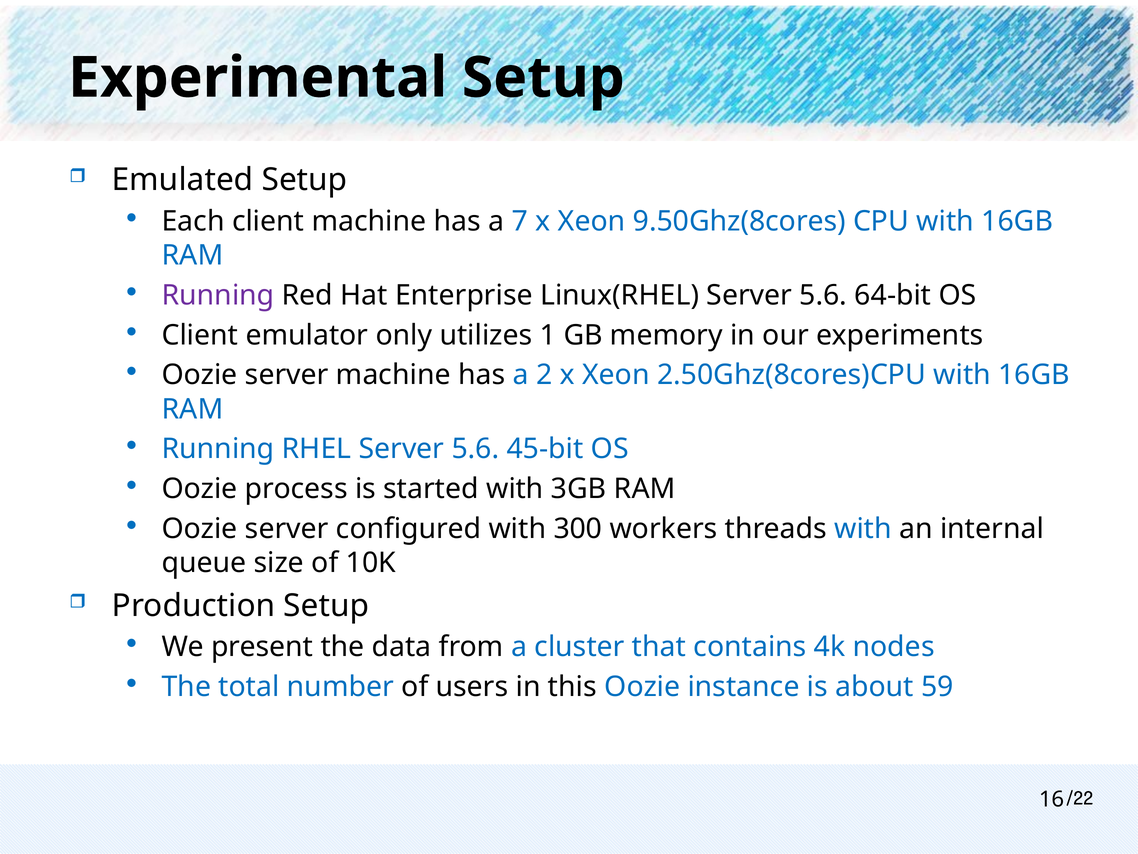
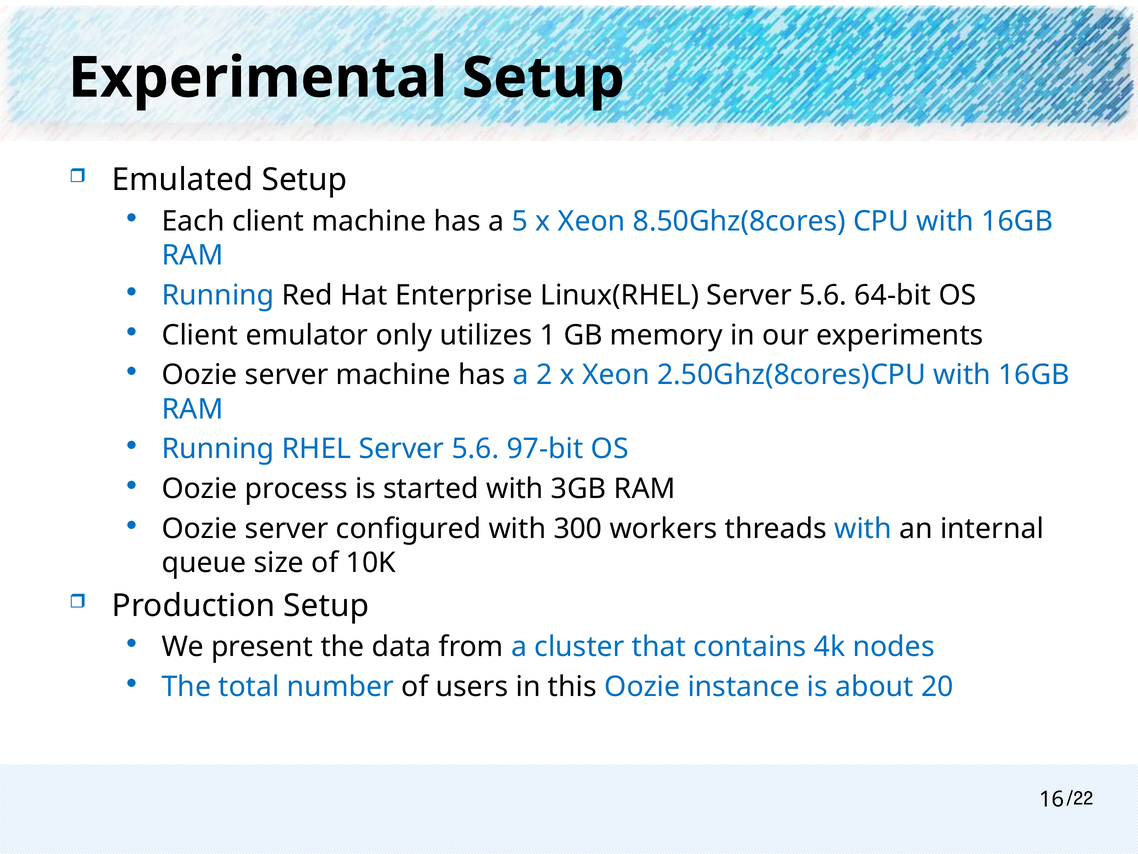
7: 7 -> 5 (520, 221)
9.50Ghz(8cores: 9.50Ghz(8cores -> 8.50Ghz(8cores (739, 221)
Running colour: purple -> blue (218, 295)
45-bit: 45-bit -> 97-bit (545, 449)
59: 59 -> 20 (937, 687)
